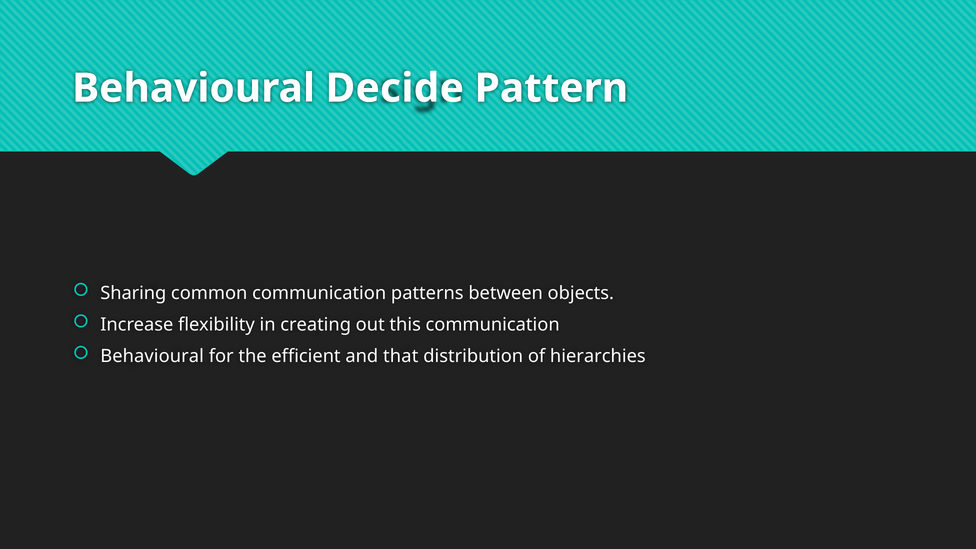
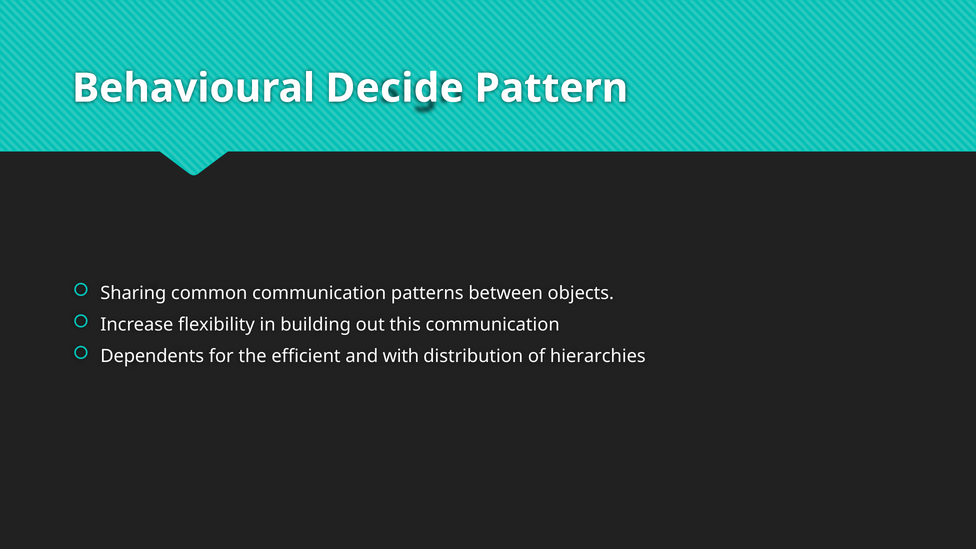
creating: creating -> building (316, 325)
Behavioural: Behavioural -> Dependents (152, 356)
that: that -> with (401, 356)
